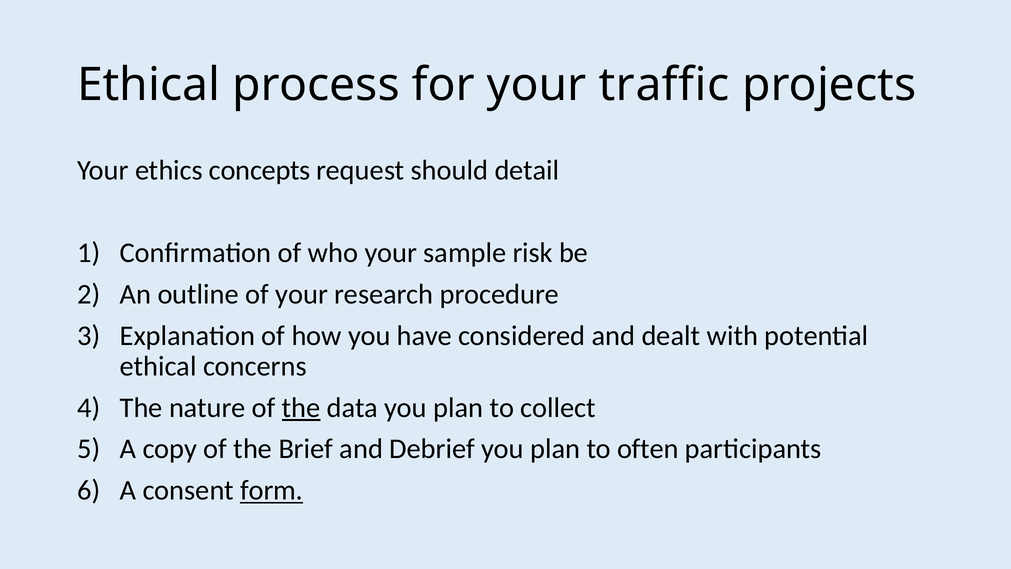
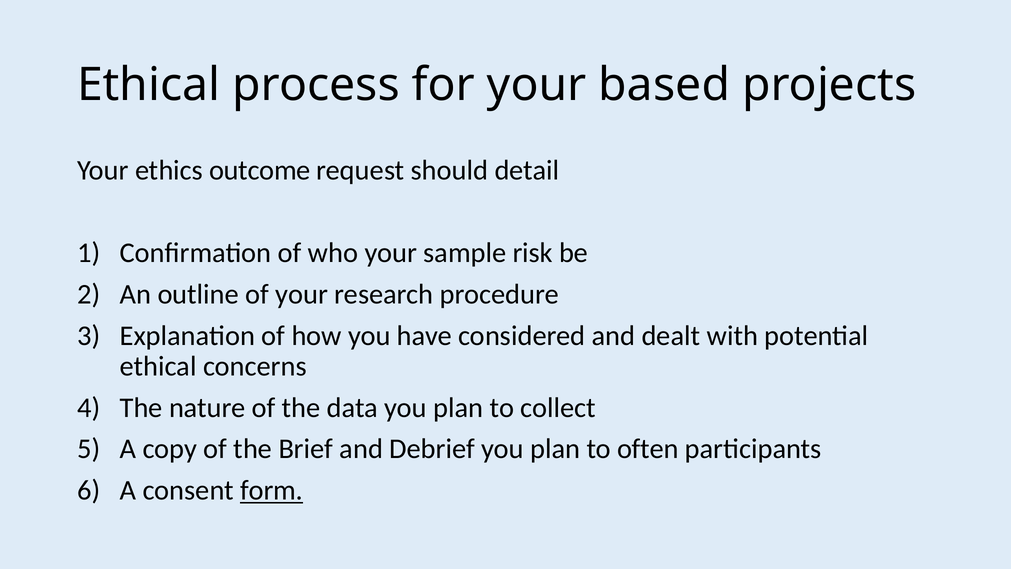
traffic: traffic -> based (664, 85)
concepts: concepts -> outcome (260, 170)
the underline: present -> none (301, 408)
